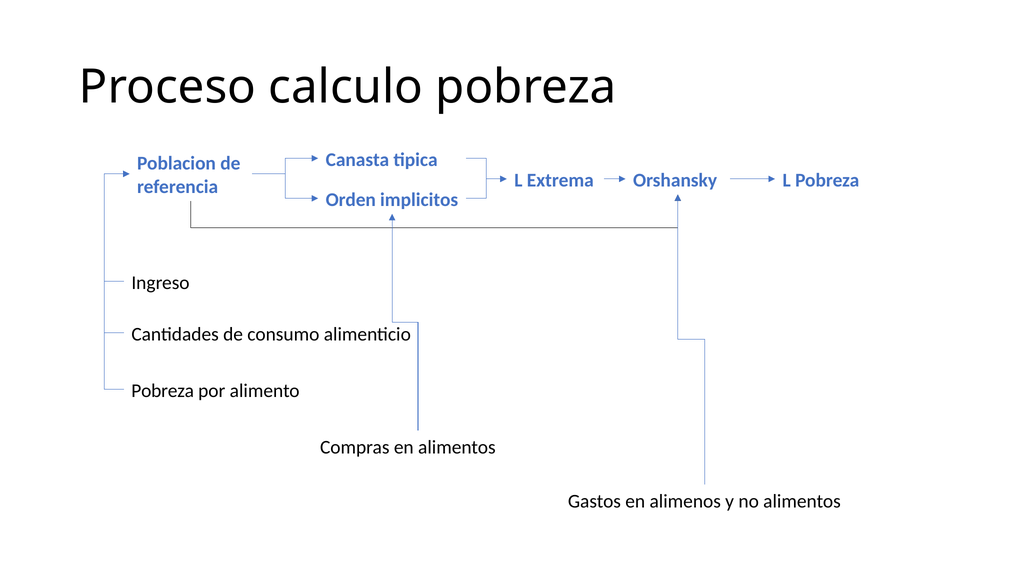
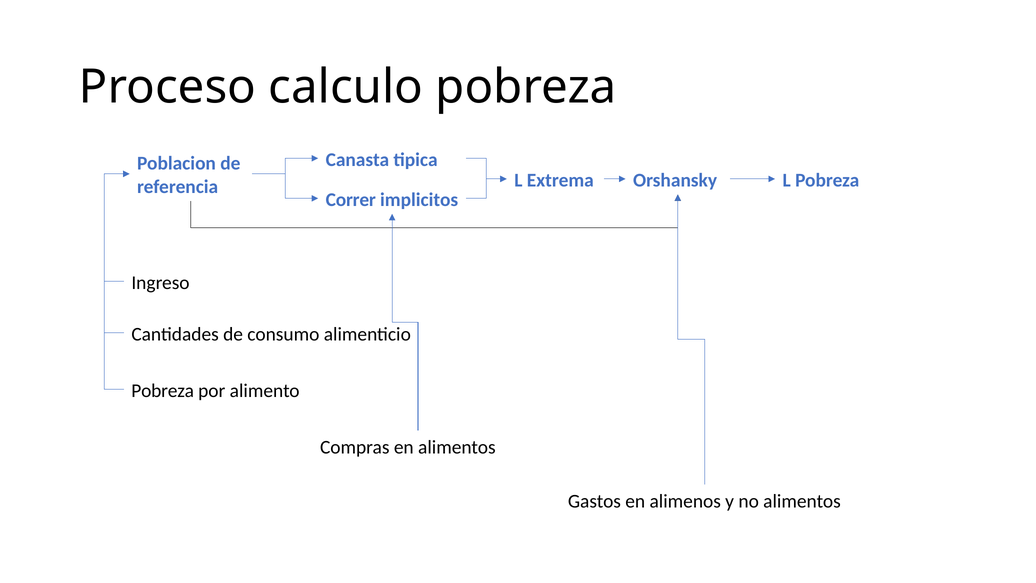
Orden: Orden -> Correr (351, 200)
